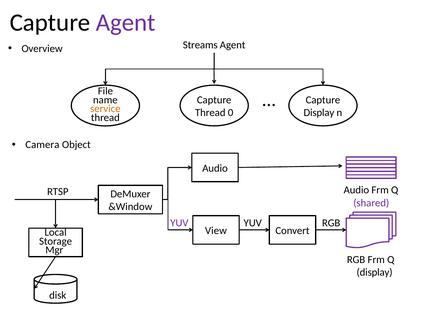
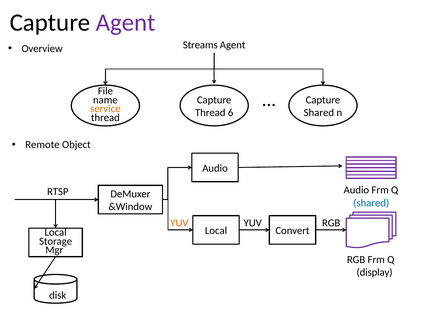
0: 0 -> 6 (231, 113)
Display: Display -> Shared (319, 113)
Camera: Camera -> Remote (42, 145)
shared colour: purple -> blue (371, 203)
YUV colour: purple -> orange (179, 223)
View: View -> Local (216, 231)
